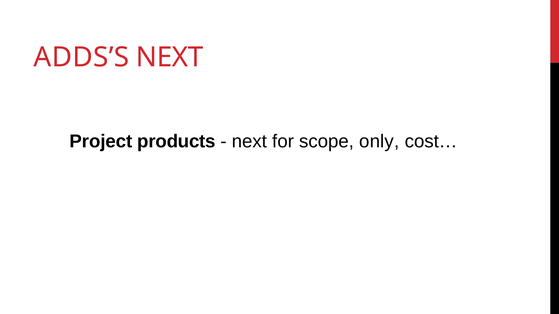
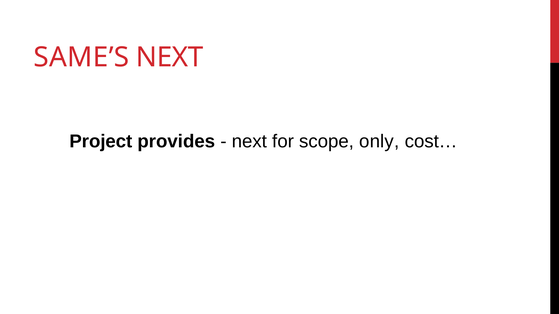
ADDS’S: ADDS’S -> SAME’S (81, 57)
products: products -> provides (176, 142)
